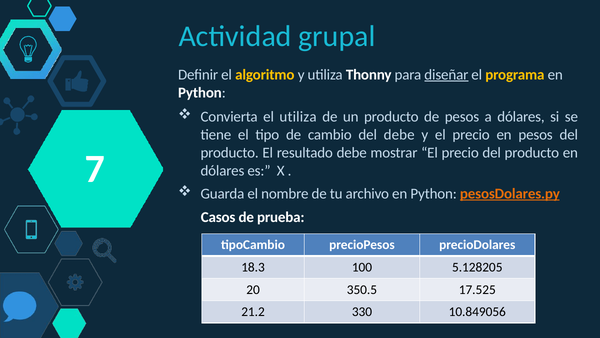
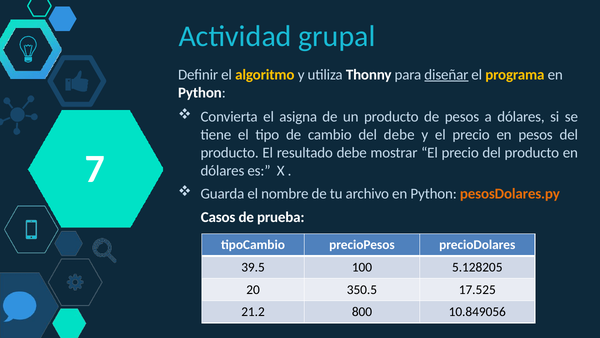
el utiliza: utiliza -> asigna (298, 116)
pesosDolares.py underline: present -> none (510, 193)
18.3: 18.3 -> 39.5 (253, 267)
330: 330 -> 800 (362, 312)
